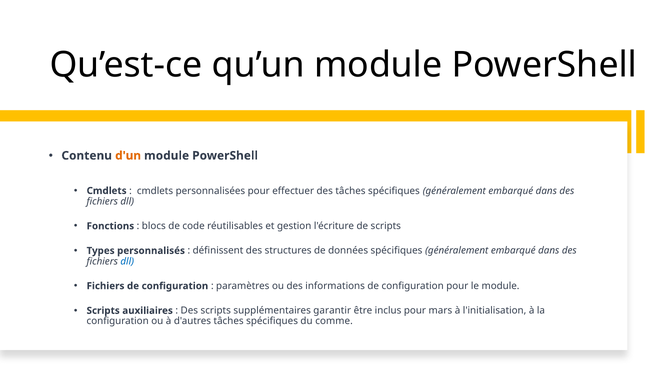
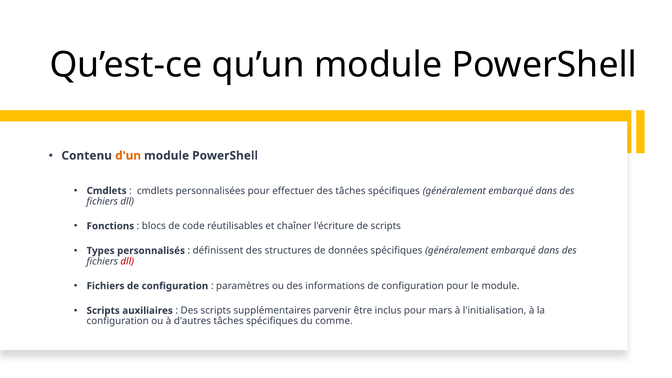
gestion: gestion -> chaîner (294, 226)
dll colour: blue -> red (127, 261)
garantir: garantir -> parvenir (332, 311)
